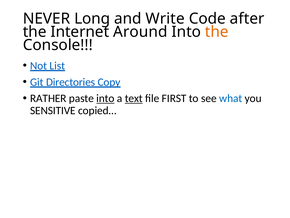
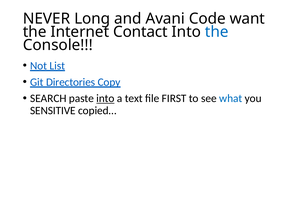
Write: Write -> Avani (165, 19)
after: after -> want (247, 19)
Around: Around -> Contact (140, 32)
the colour: orange -> blue (217, 32)
RATHER: RATHER -> SEARCH (48, 98)
text underline: present -> none (134, 98)
